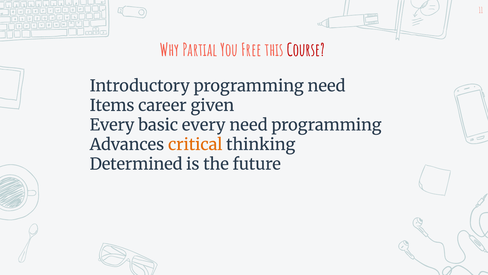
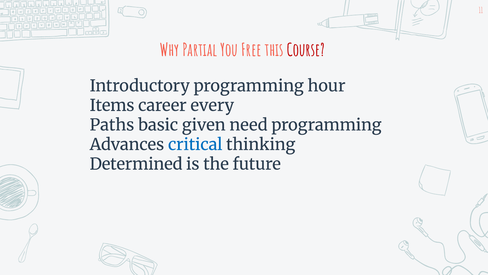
programming need: need -> hour (327, 86)
given: given -> every (212, 105)
Every: Every -> Paths (112, 125)
basic every: every -> given (204, 125)
critical colour: orange -> blue (195, 144)
